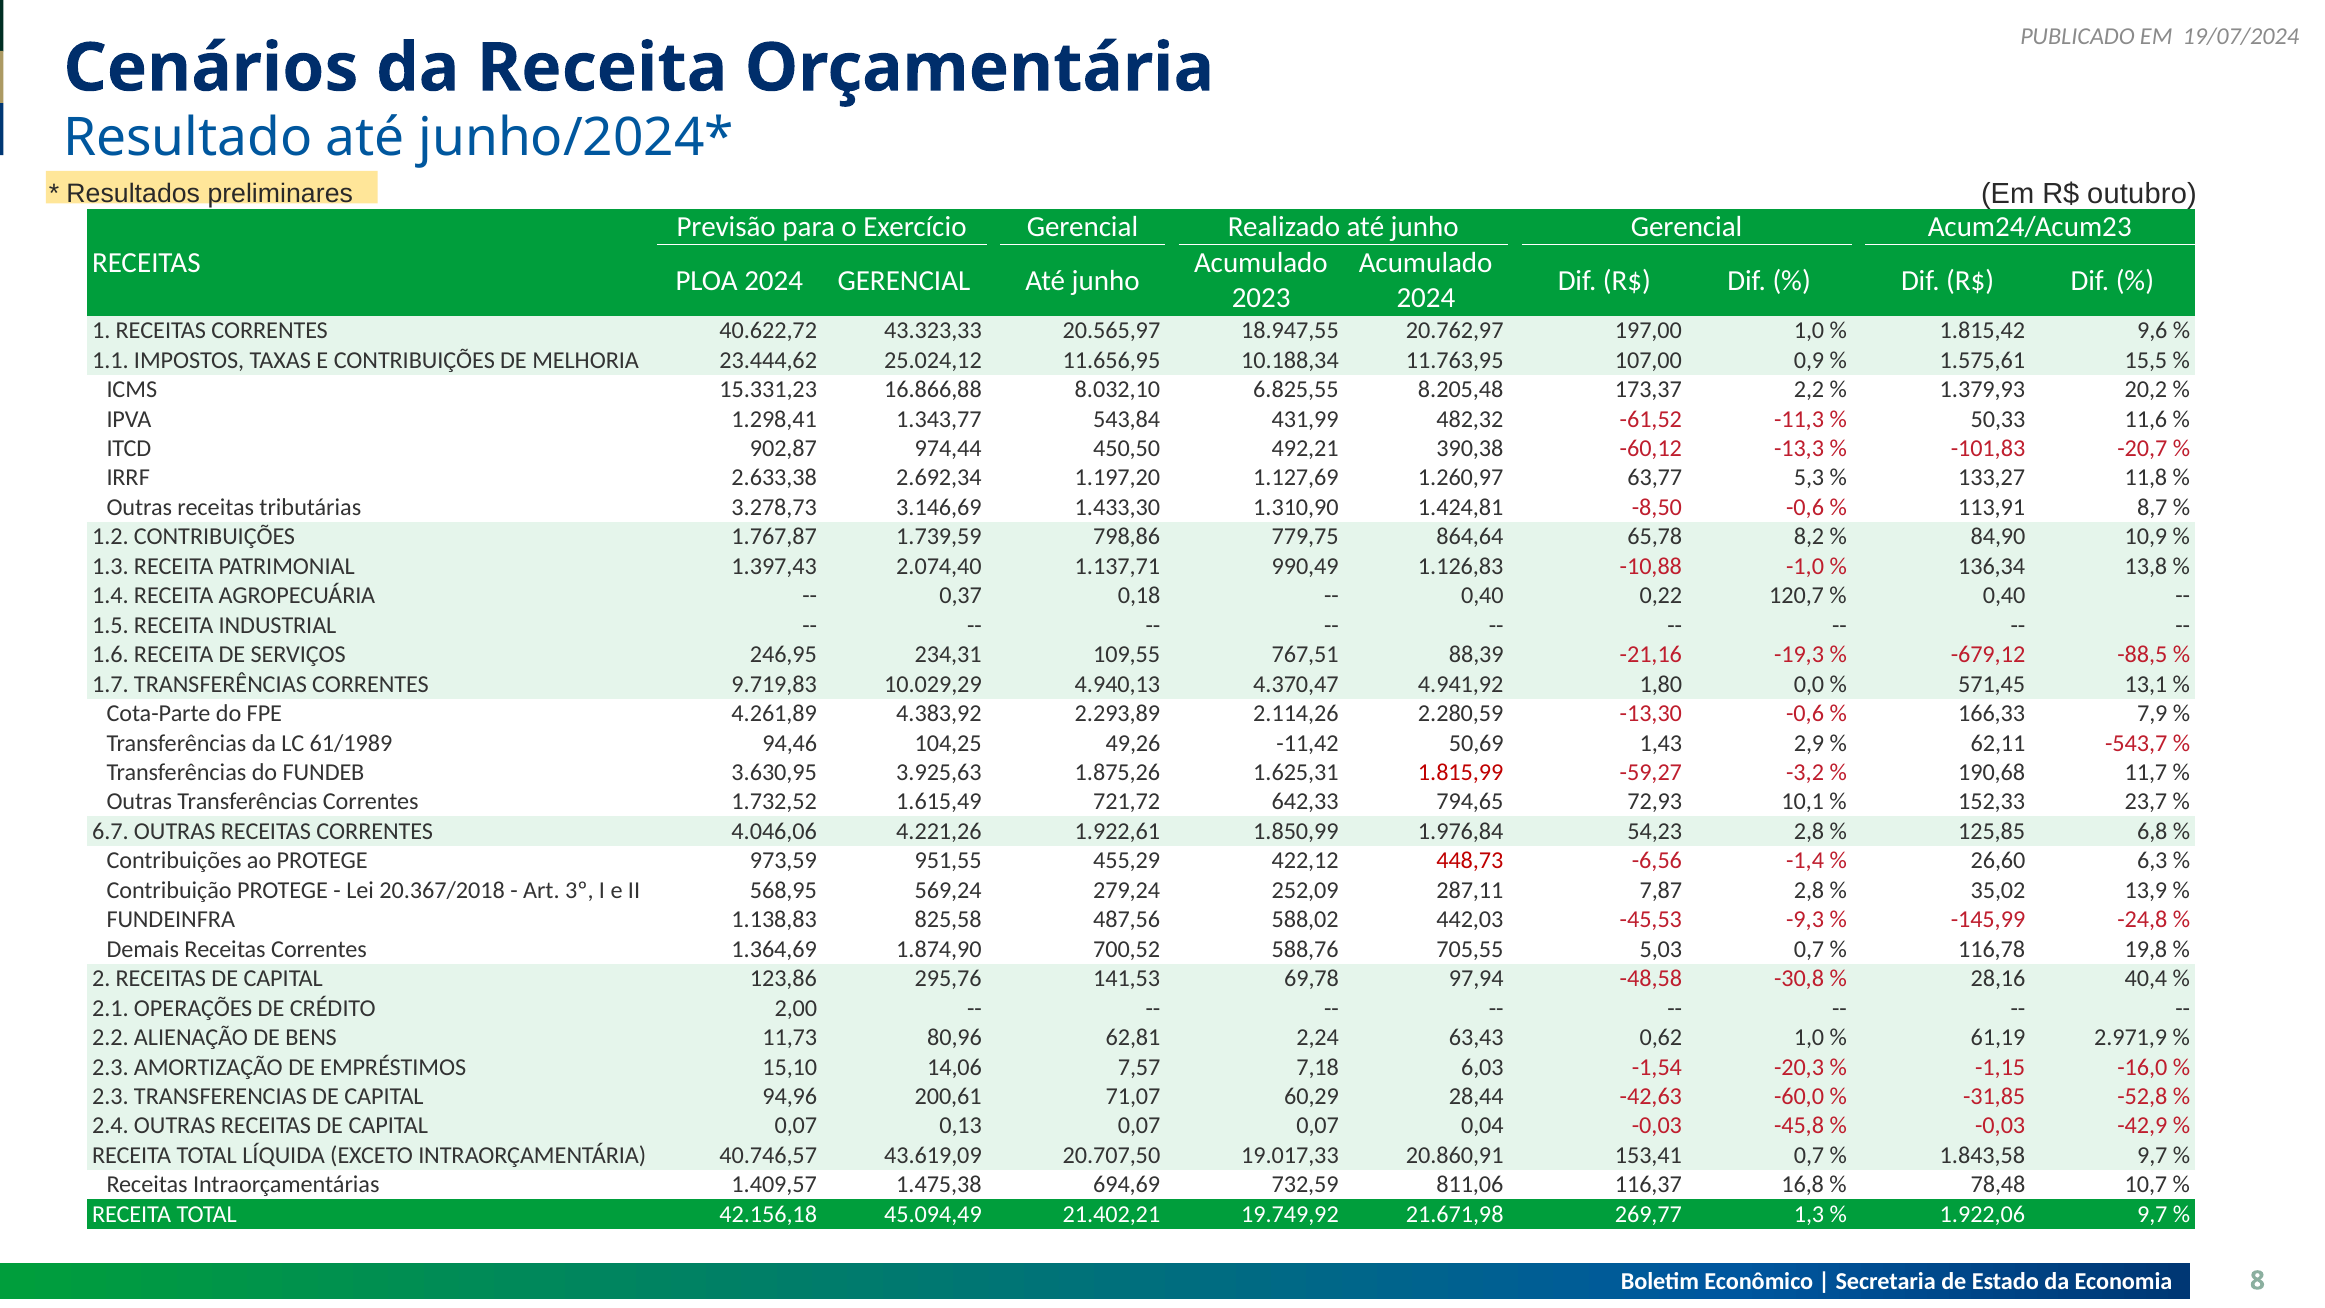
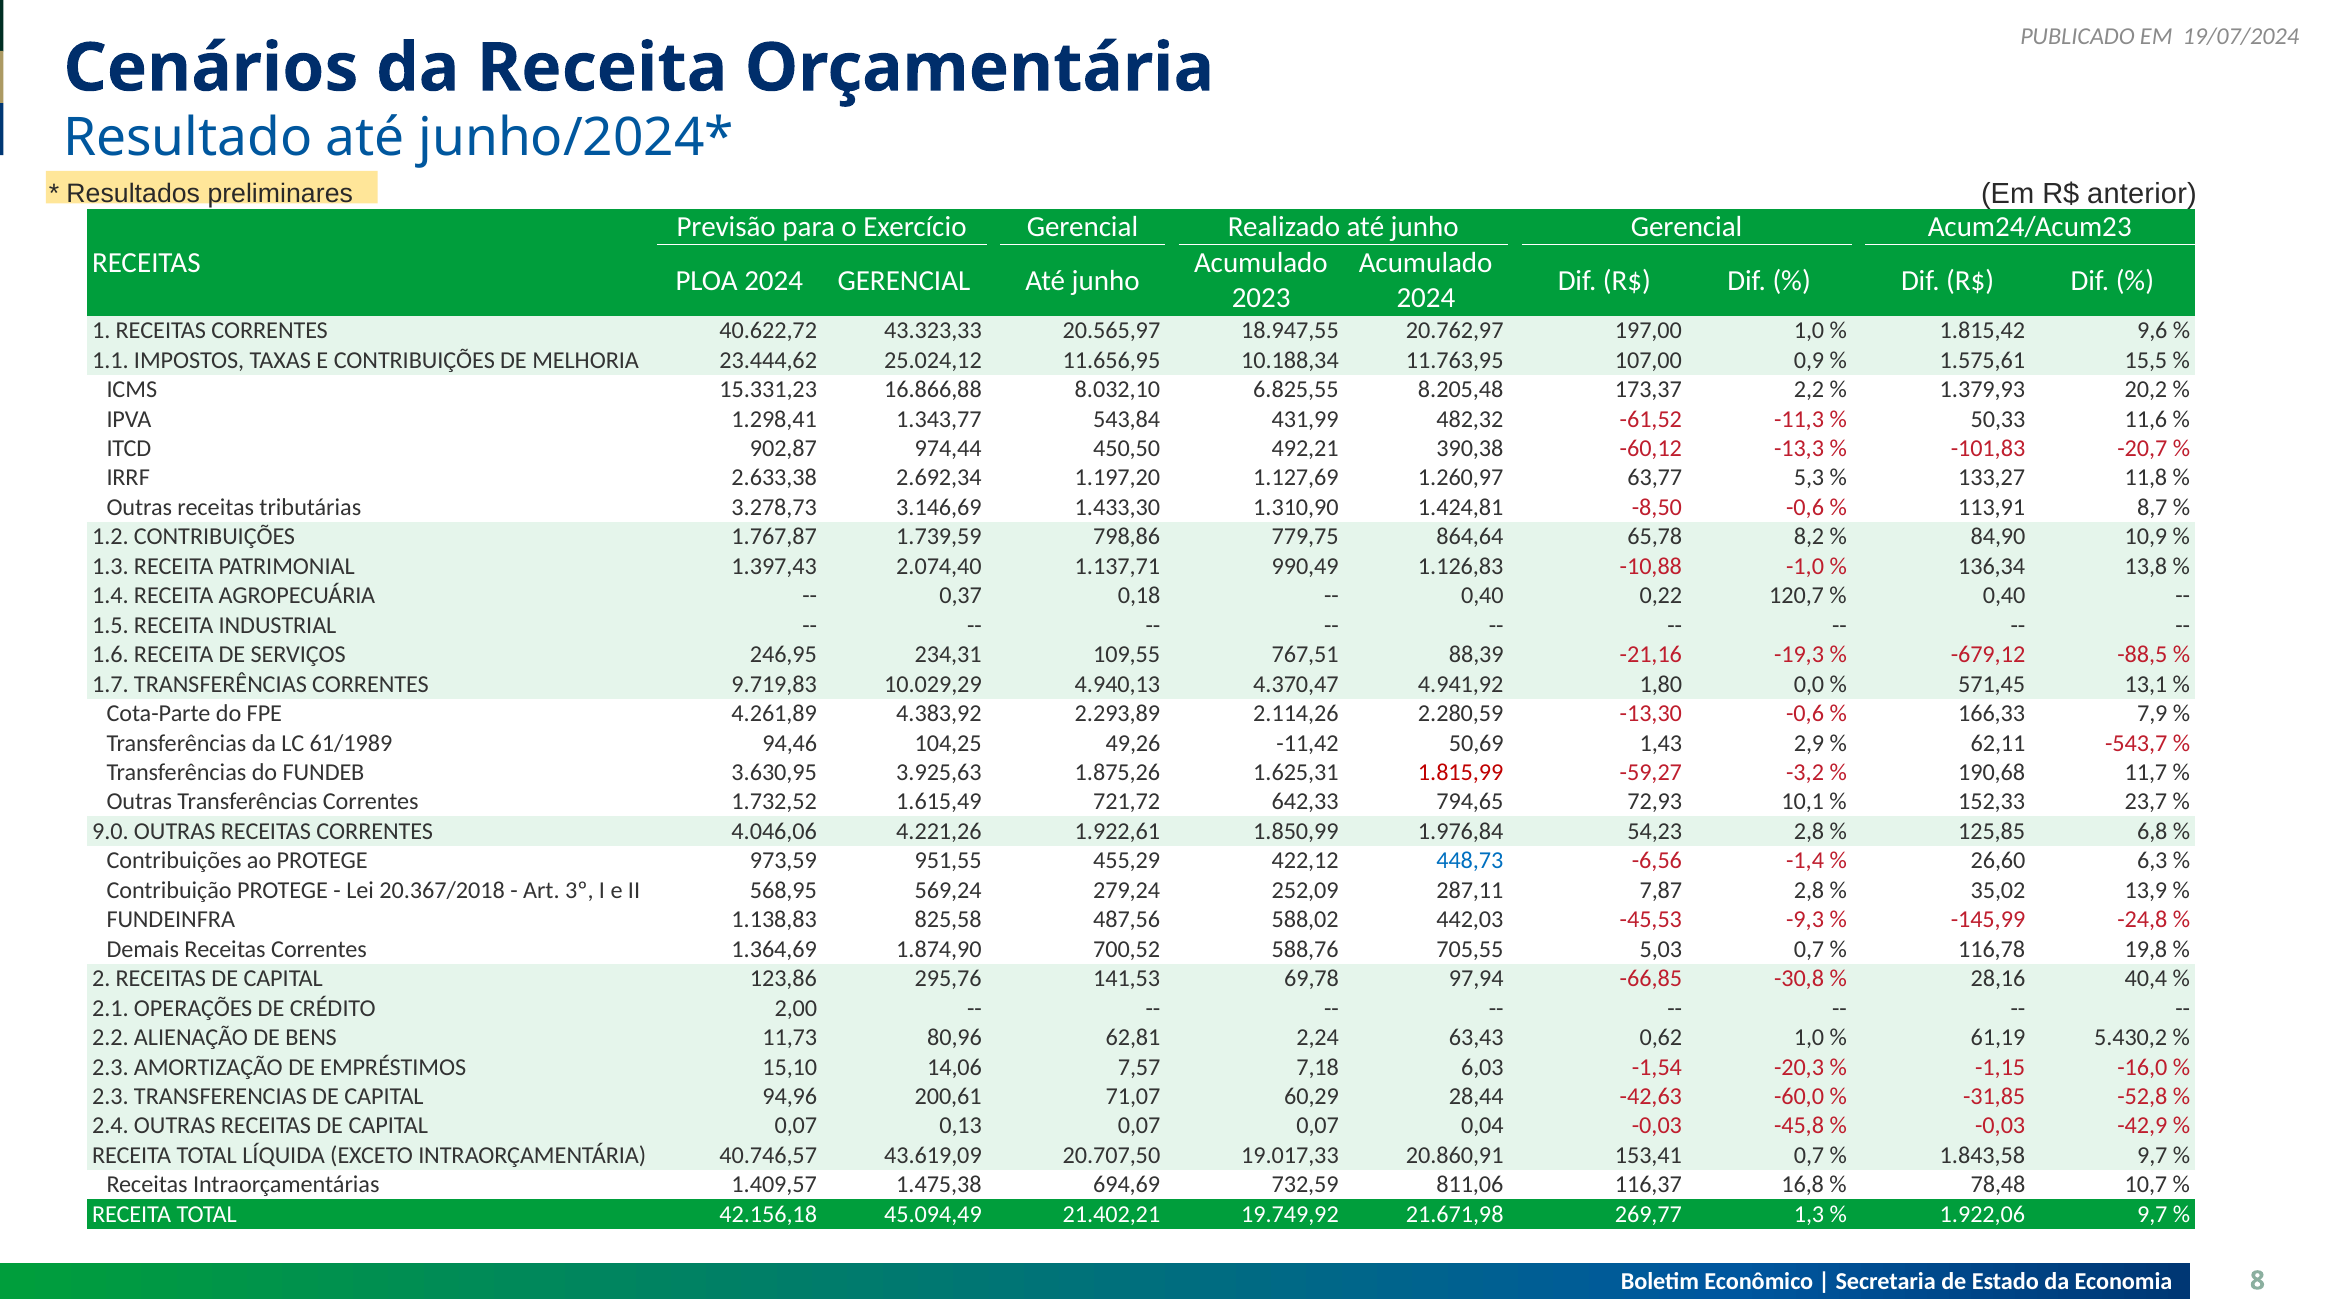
outubro: outubro -> anterior (2142, 194)
6.7: 6.7 -> 9.0 (110, 831)
448,73 colour: red -> blue (1470, 861)
-48,58: -48,58 -> -66,85 (1651, 979)
2.971,9: 2.971,9 -> 5.430,2 (2131, 1037)
